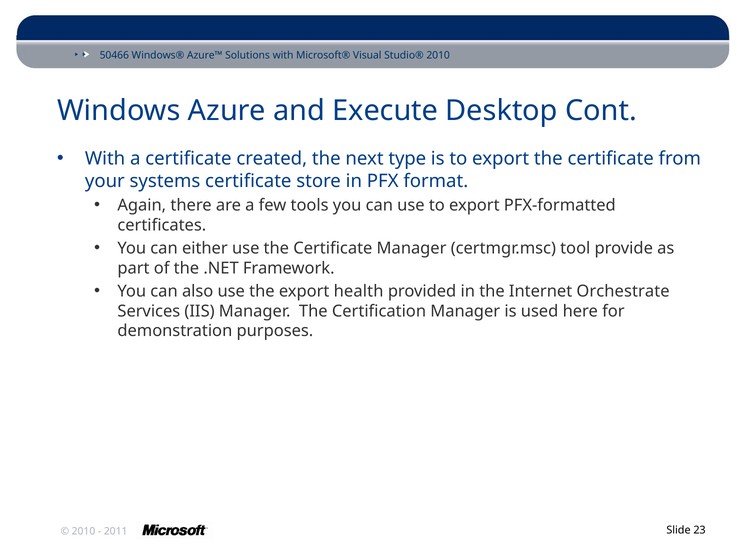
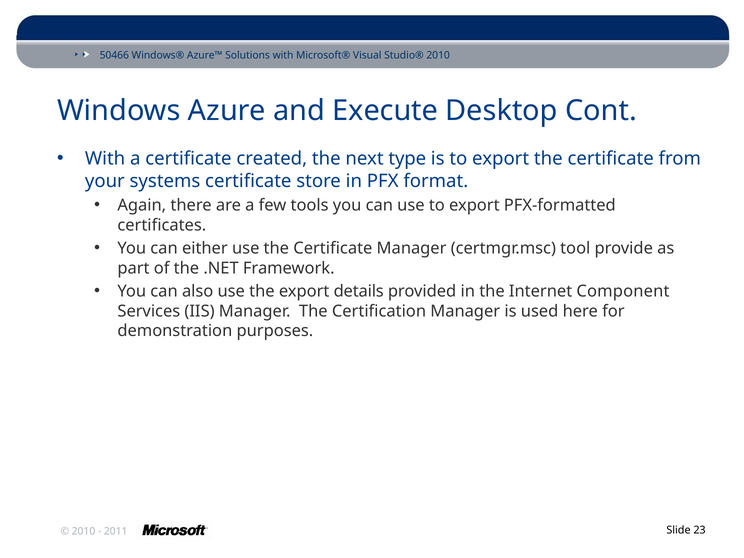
health: health -> details (359, 291)
Orchestrate: Orchestrate -> Component (623, 291)
